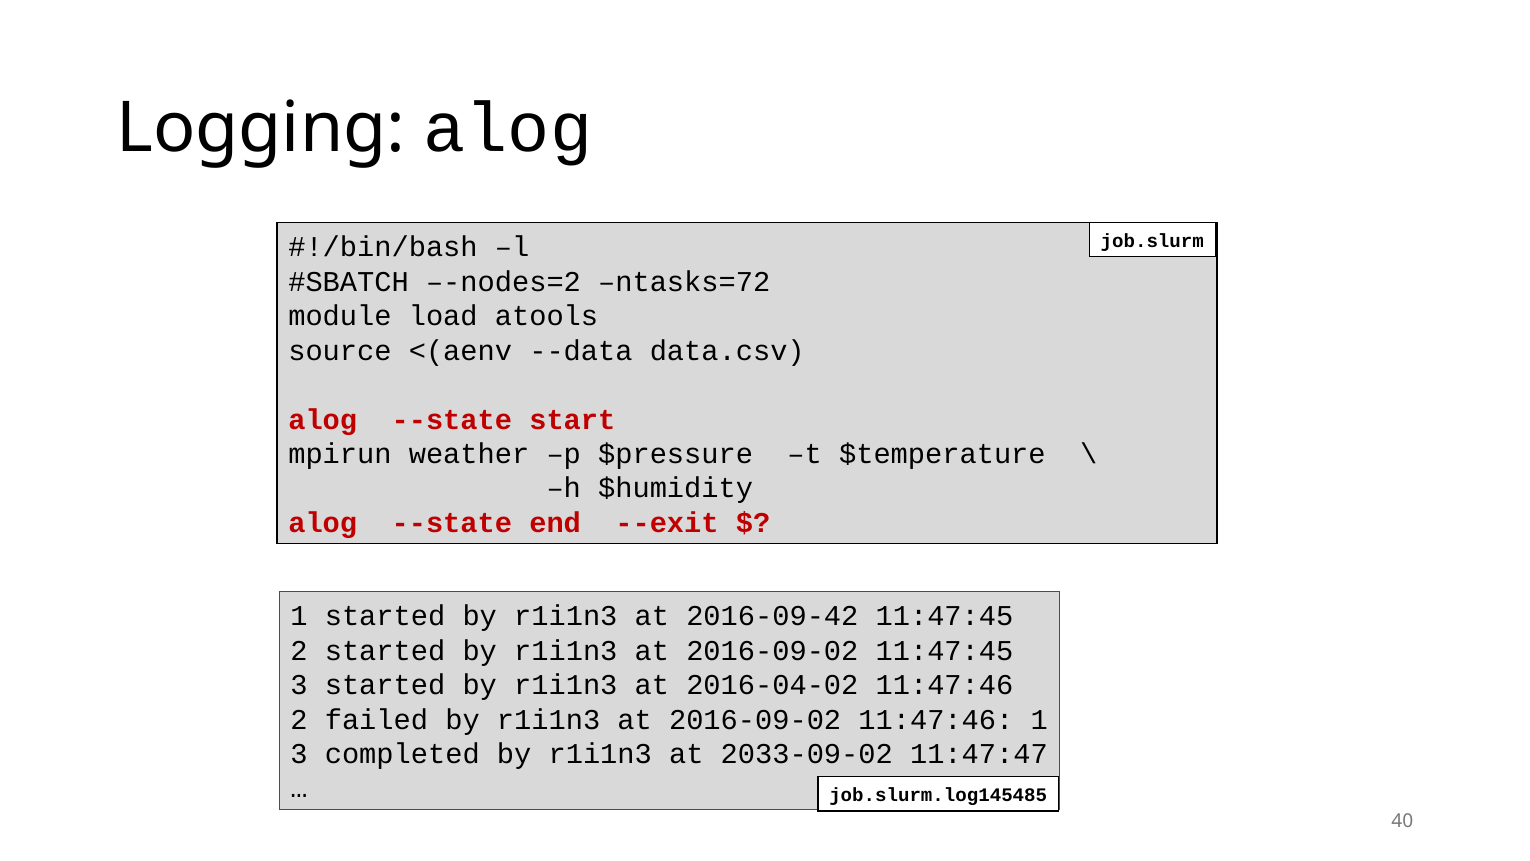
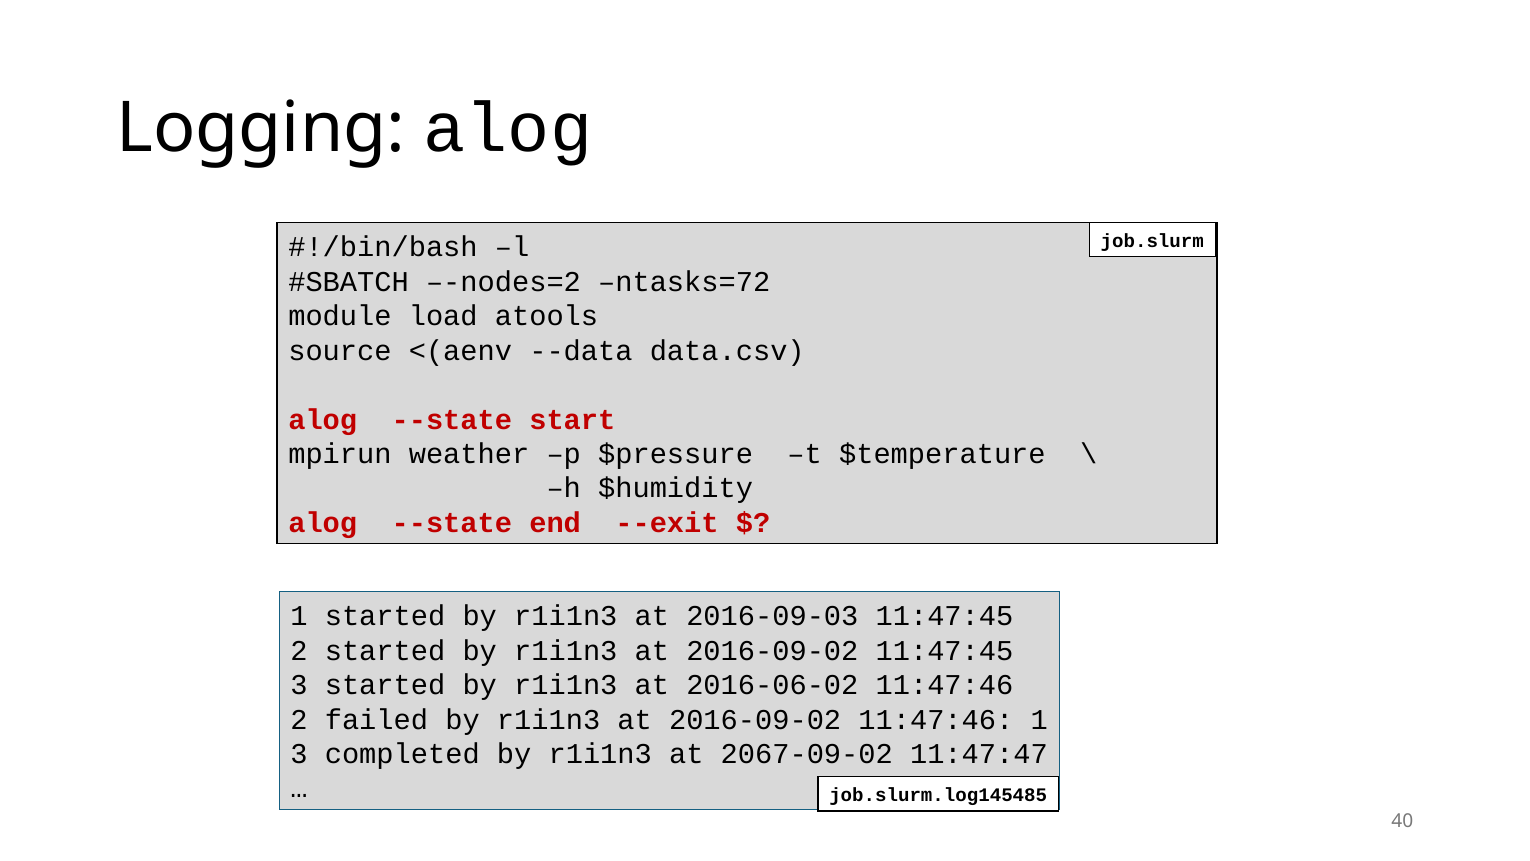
2016-09-42: 2016-09-42 -> 2016-09-03 (772, 616)
2016-04-02: 2016-04-02 -> 2016-06-02 (772, 685)
2033-09-02: 2033-09-02 -> 2067-09-02 (807, 754)
